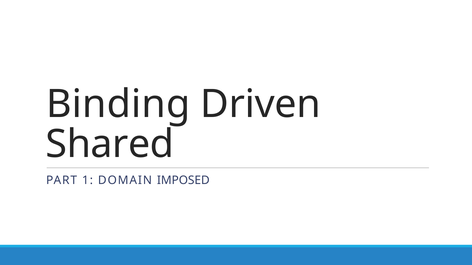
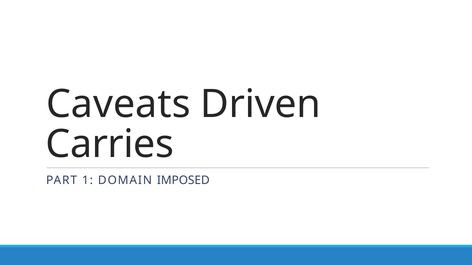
Binding: Binding -> Caveats (118, 105)
Shared: Shared -> Carries (110, 145)
